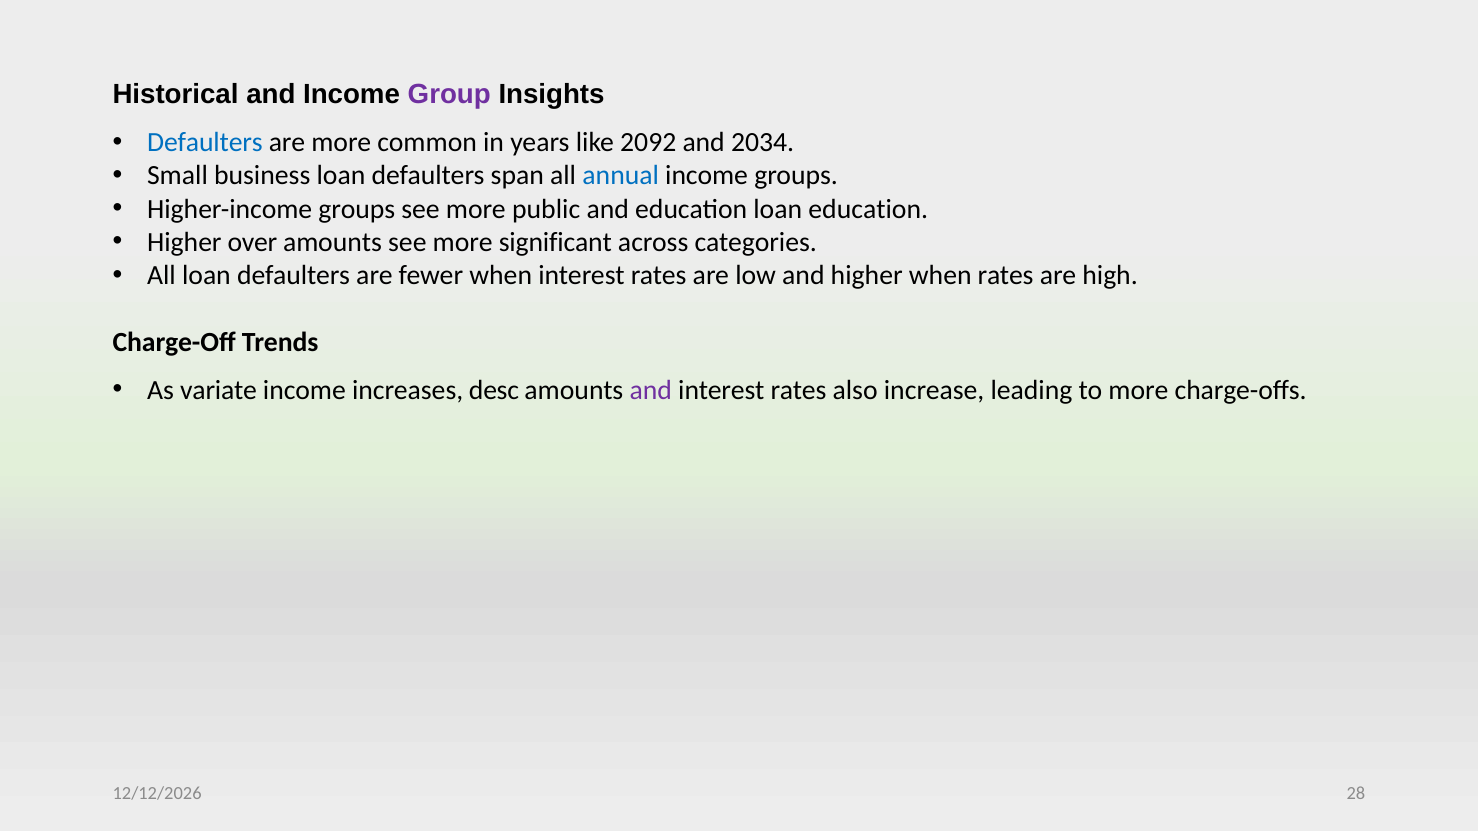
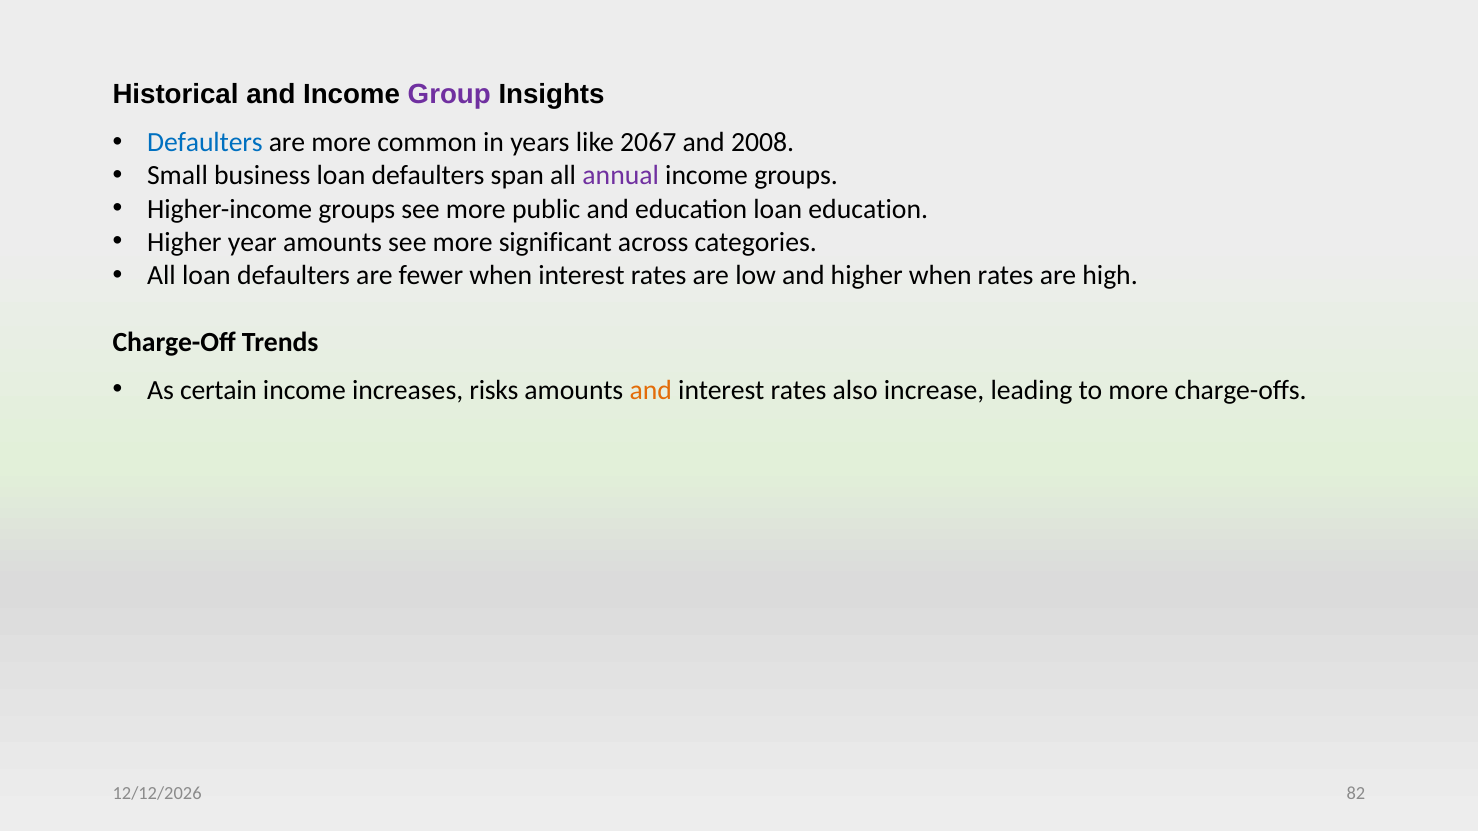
2092: 2092 -> 2067 (648, 143)
2034: 2034 -> 2008 (763, 143)
annual colour: blue -> purple (621, 176)
over: over -> year (252, 242)
variate: variate -> certain (219, 390)
desc: desc -> risks (494, 390)
and colour: purple -> orange (651, 390)
28: 28 -> 82 (1356, 794)
